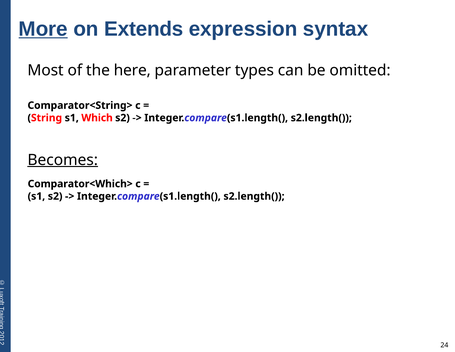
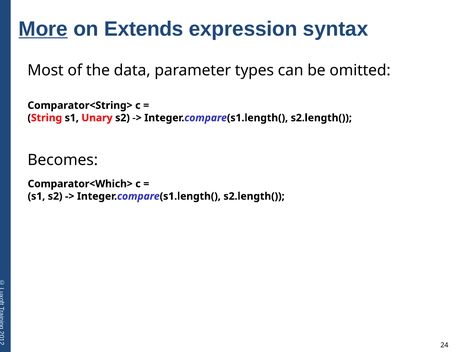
here: here -> data (132, 70)
Which: Which -> Unary (97, 118)
Becomes underline: present -> none (63, 160)
